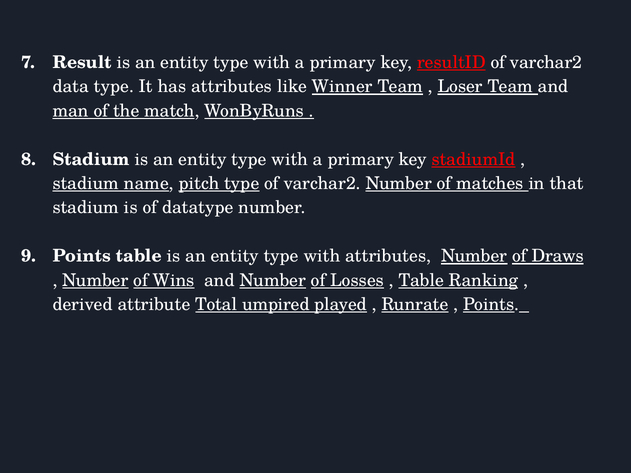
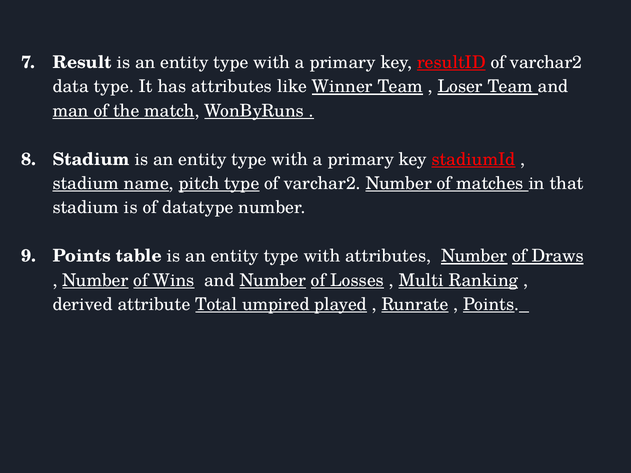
Table: Table -> Multi (421, 280)
